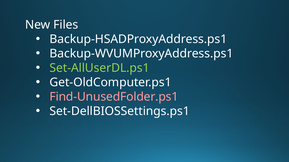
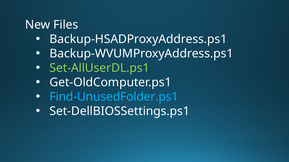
Find-UnusedFolder.ps1 colour: pink -> light blue (114, 97)
